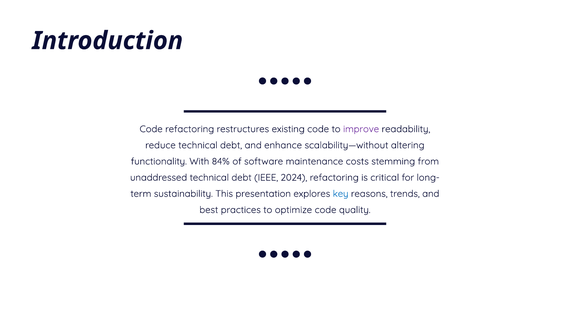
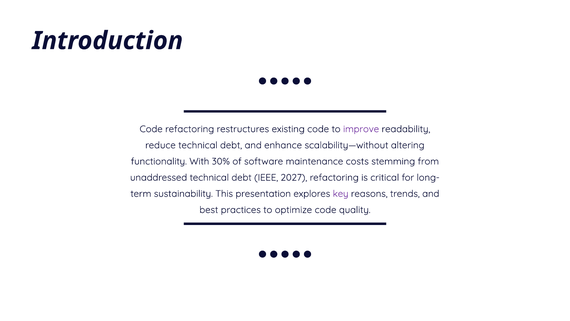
84%: 84% -> 30% (221, 161)
2024: 2024 -> 2027 (294, 177)
key colour: blue -> purple (341, 193)
